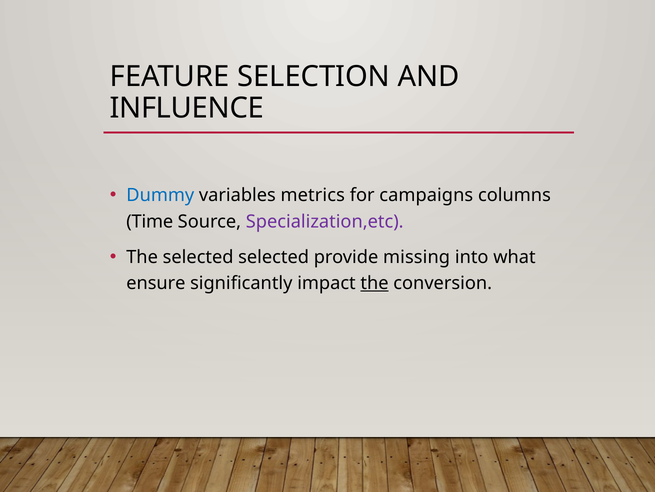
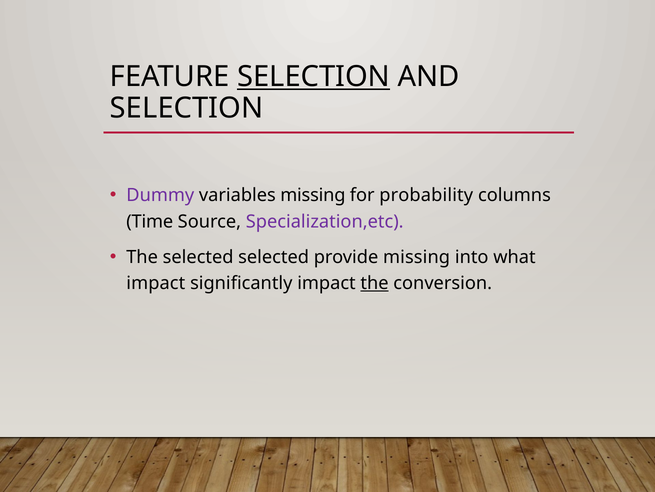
SELECTION underline: none -> present (314, 76)
INFLUENCE: INFLUENCE -> SELECTION (187, 108)
Dummy colour: blue -> purple (160, 195)
variables metrics: metrics -> missing (313, 195)
campaigns: campaigns -> probability (426, 195)
ensure: ensure -> impact (156, 283)
